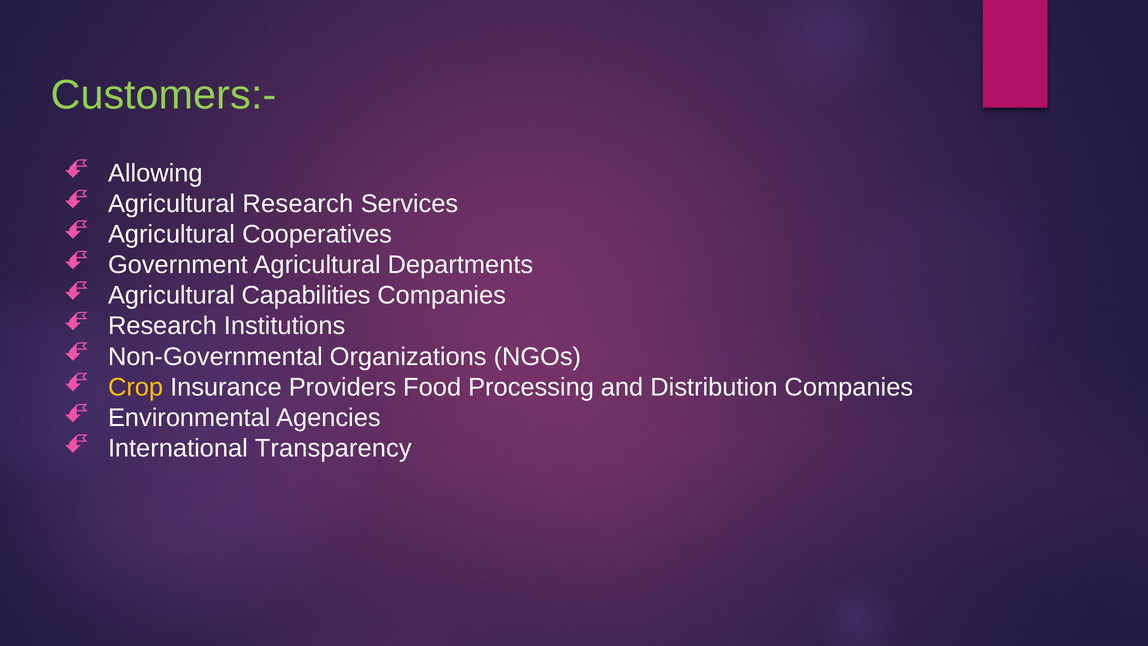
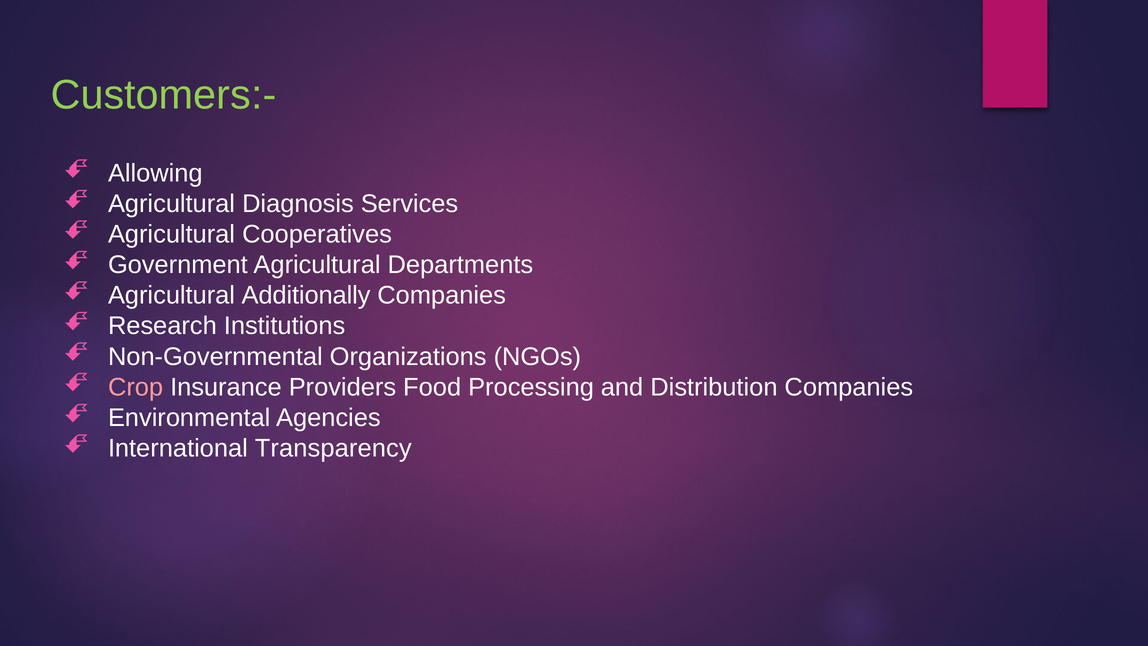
Agricultural Research: Research -> Diagnosis (298, 204)
Capabilities: Capabilities -> Additionally (306, 295)
Crop colour: yellow -> pink (136, 387)
